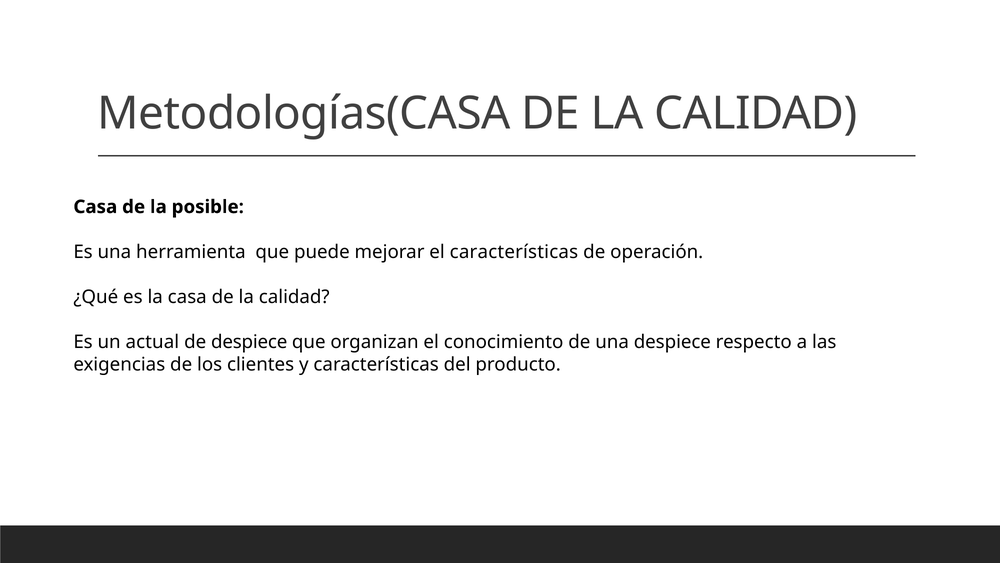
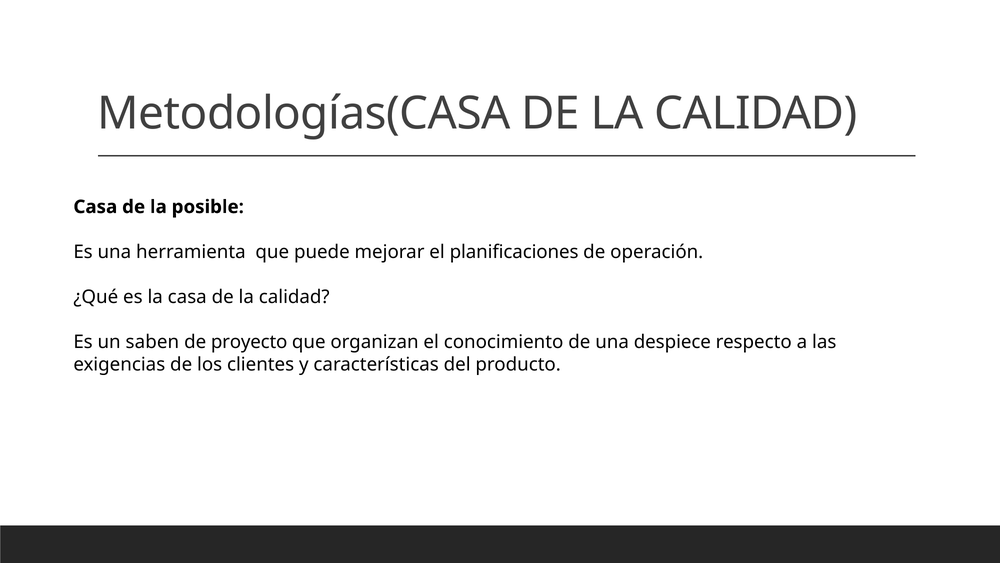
el características: características -> planificaciones (514, 252)
actual: actual -> saben (152, 342)
de despiece: despiece -> proyecto (249, 342)
